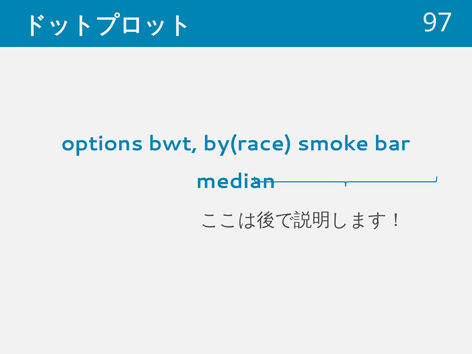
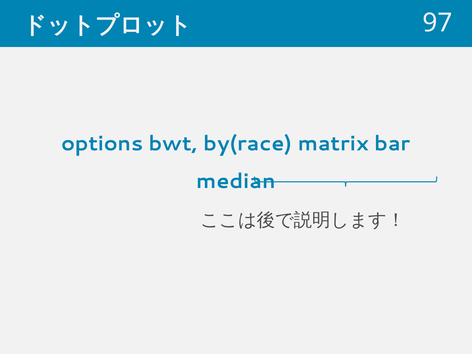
smoke: smoke -> matrix (333, 144)
